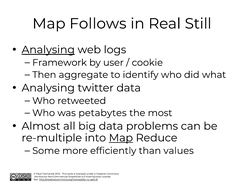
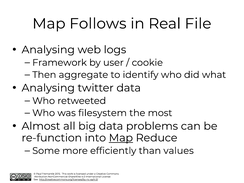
Still: Still -> File (198, 24)
Analysing underline: present -> none (48, 50)
petabytes: petabytes -> filesystem (103, 113)
re-multiple: re-multiple -> re-function (52, 138)
